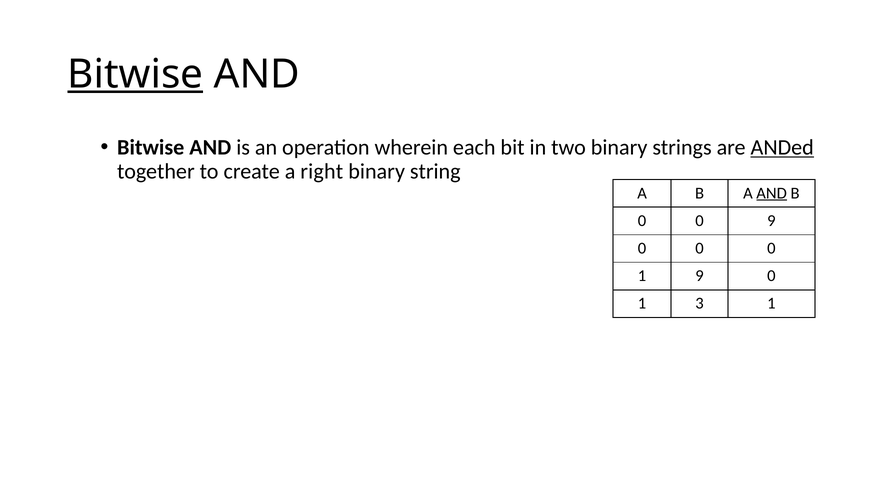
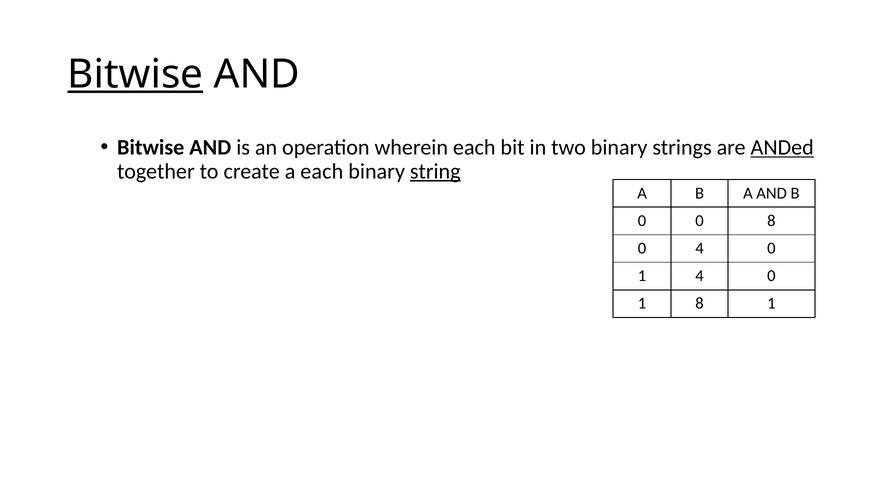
a right: right -> each (322, 171)
string underline: none -> present (435, 171)
AND underline: present -> none (772, 193)
0 9: 9 -> 8 (771, 221)
0: 0 -> 4 (700, 248)
1 9: 9 -> 4 (700, 276)
1 3: 3 -> 8 (700, 304)
